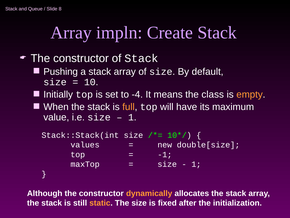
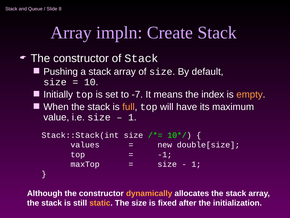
-4: -4 -> -7 (137, 94)
class: class -> index (213, 94)
